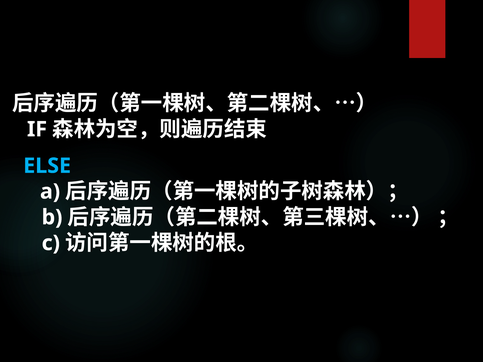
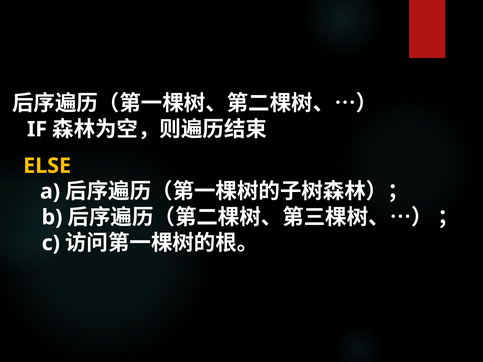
ELSE colour: light blue -> yellow (47, 166)
